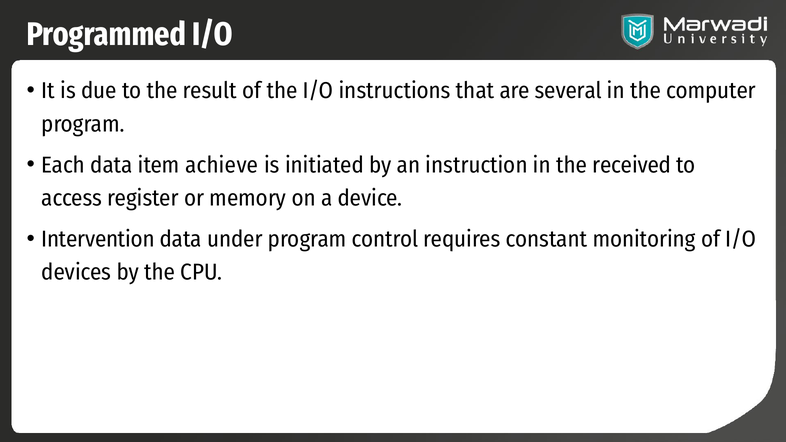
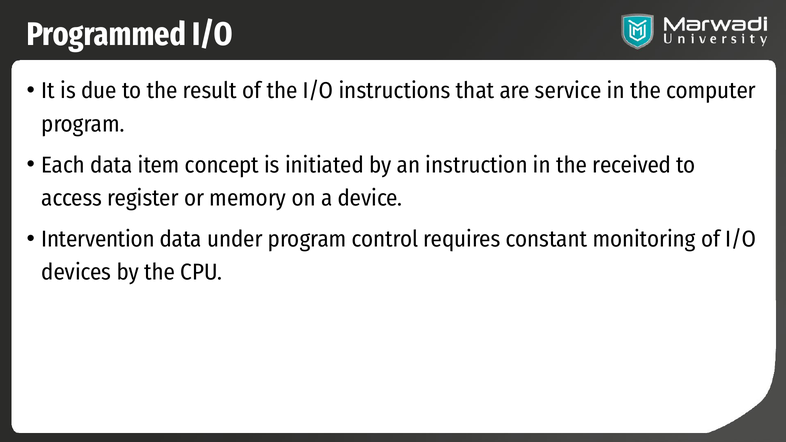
several: several -> service (568, 91)
achieve: achieve -> concept (222, 165)
